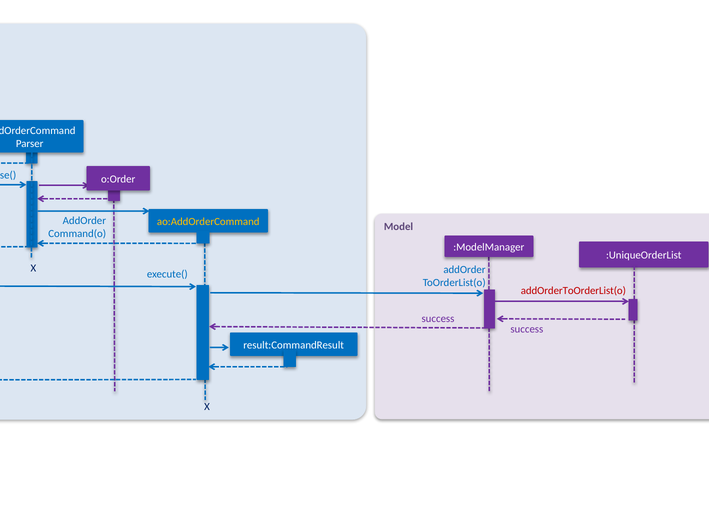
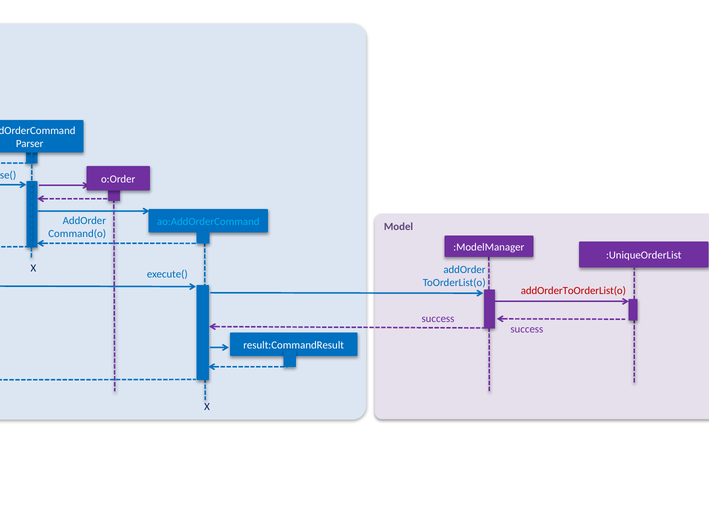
ao:AddOrderCommand colour: yellow -> light blue (208, 221)
